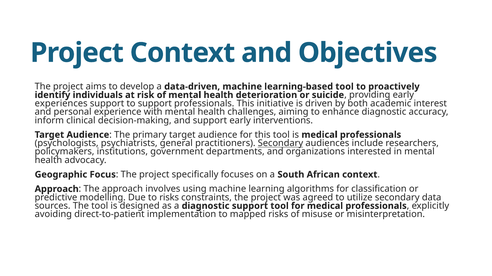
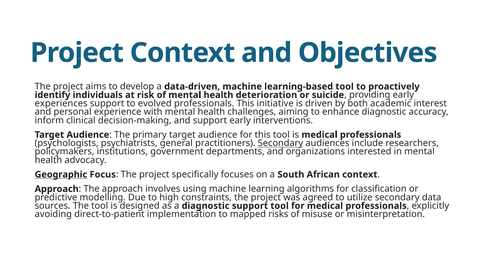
to support: support -> evolved (155, 104)
Geographic underline: none -> present (61, 175)
to risks: risks -> high (169, 198)
